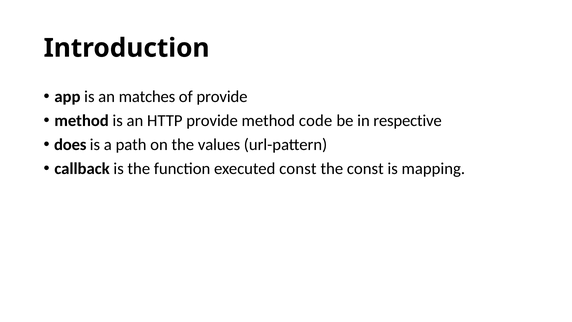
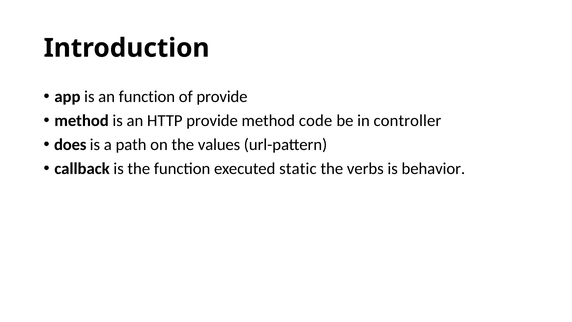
an matches: matches -> function (147, 97)
respective: respective -> controller (407, 121)
executed const: const -> static (298, 169)
the const: const -> verbs (365, 169)
mapping: mapping -> behavior (433, 169)
